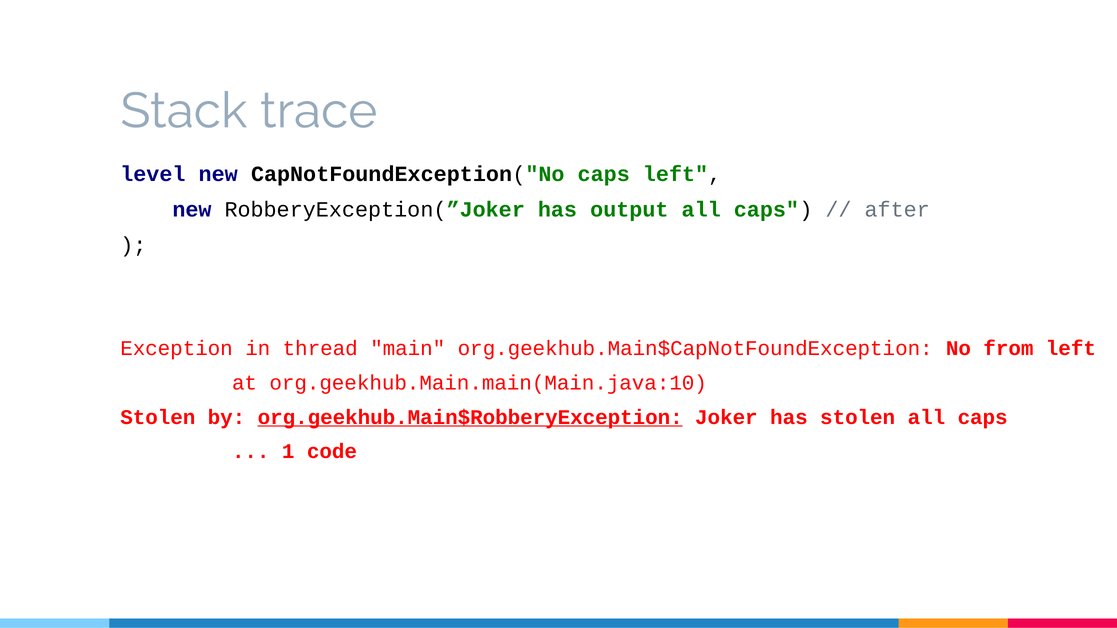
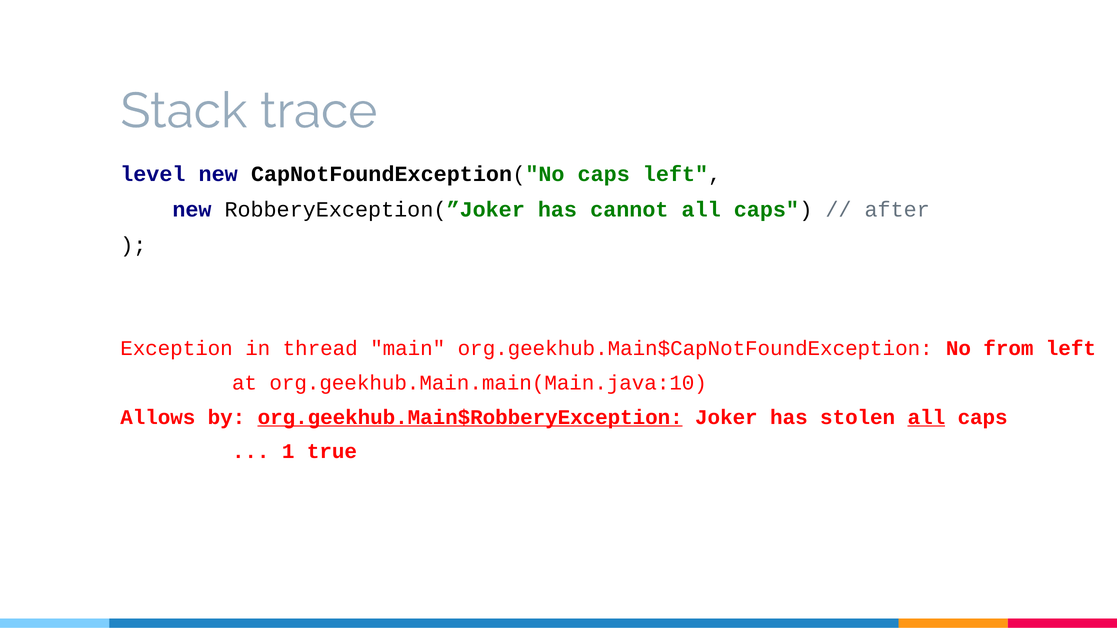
output: output -> cannot (629, 210)
Stolen: Stolen -> Allows (158, 417)
all underline: none -> present (926, 417)
code: code -> true (332, 452)
